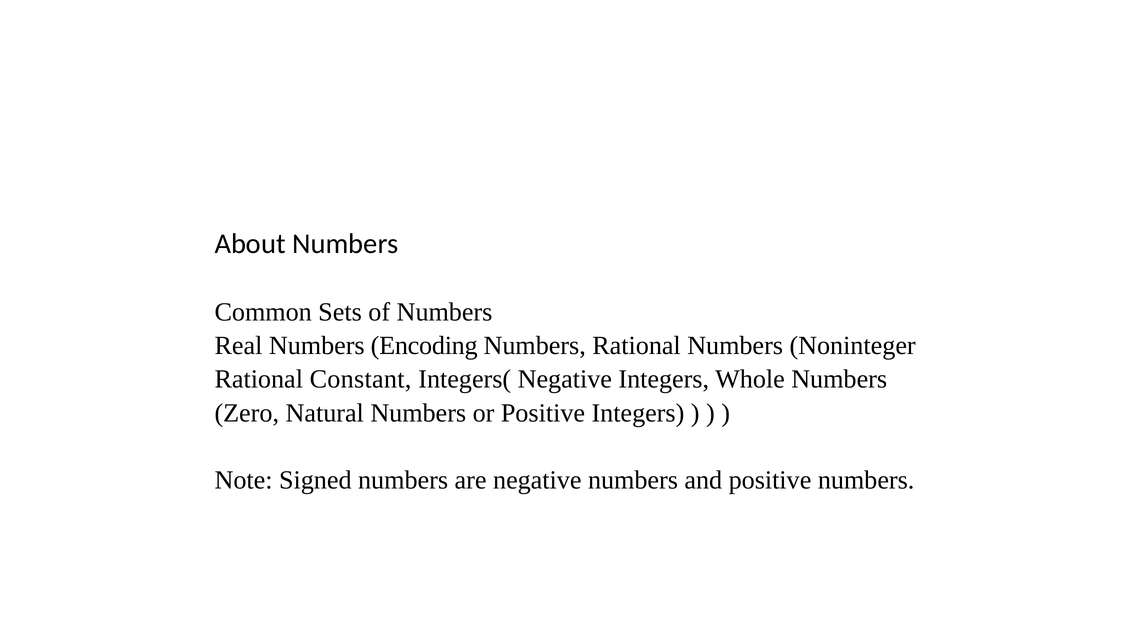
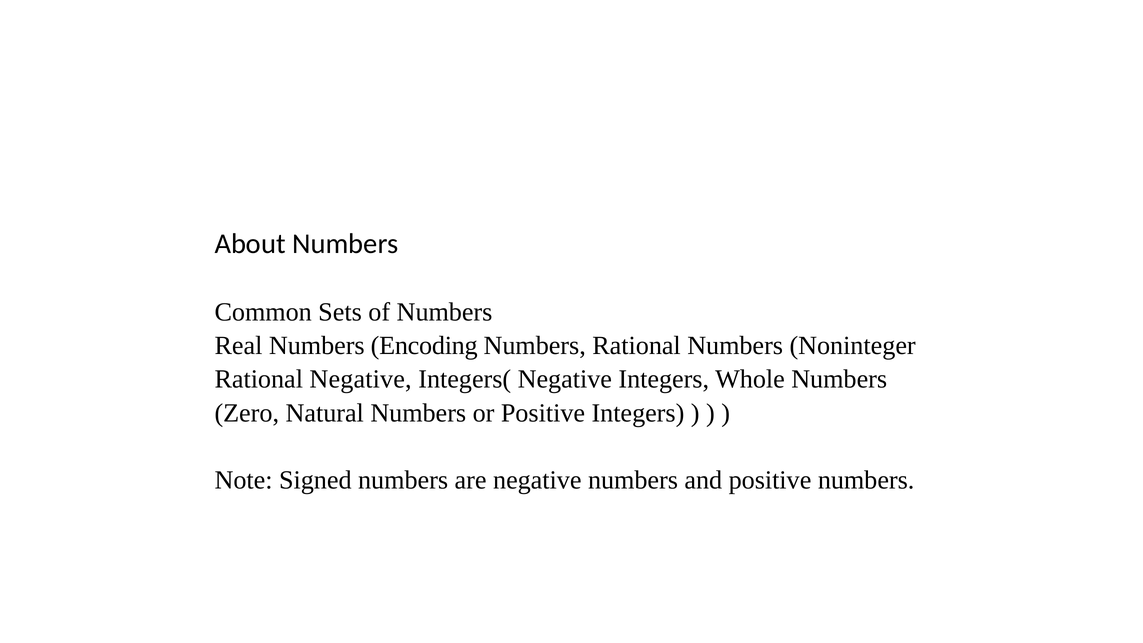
Rational Constant: Constant -> Negative (361, 379)
